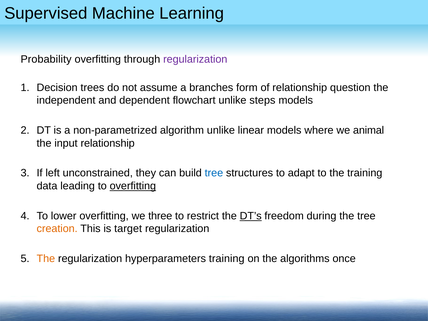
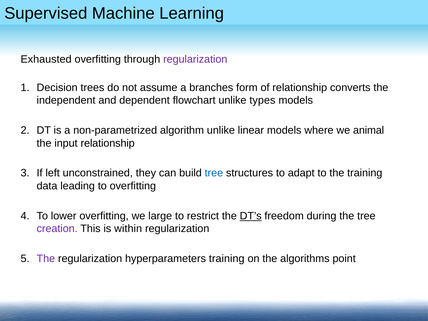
Probability: Probability -> Exhausted (46, 59)
question: question -> converts (350, 88)
steps: steps -> types (262, 100)
overfitting underline: present -> none (133, 186)
three: three -> large (160, 216)
creation colour: orange -> purple (57, 229)
target: target -> within (128, 229)
The colour: orange -> purple (46, 259)
once: once -> point (344, 259)
